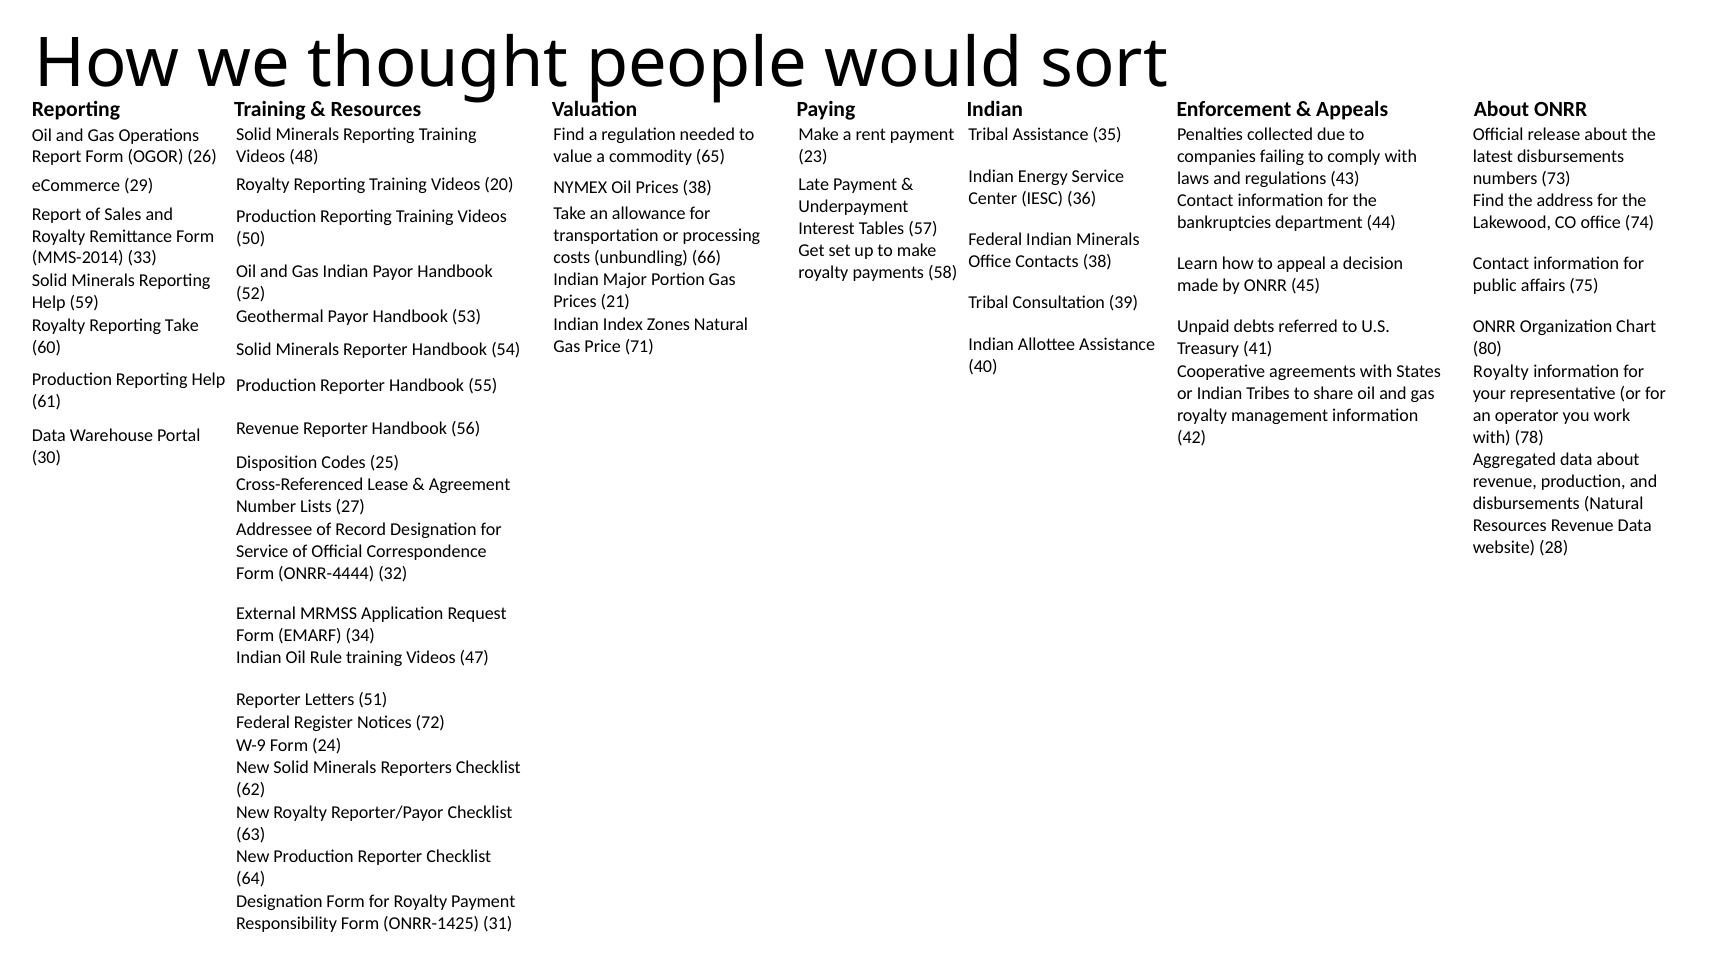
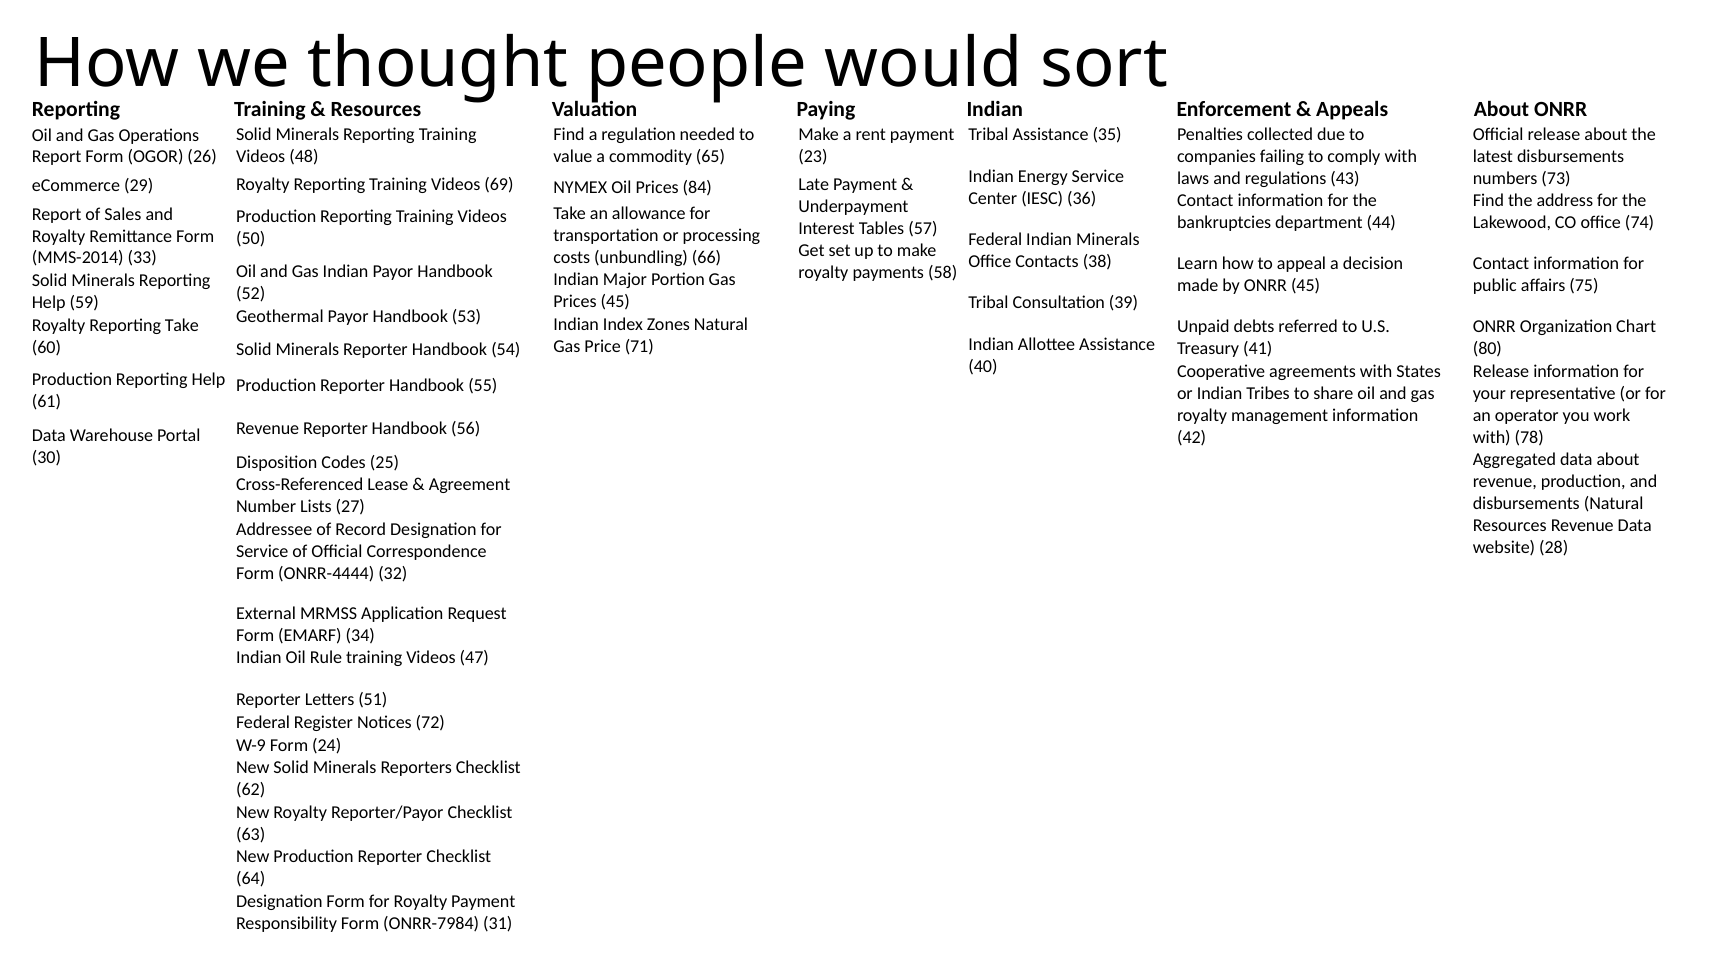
20: 20 -> 69 (499, 184)
Prices 38: 38 -> 84 (697, 188)
Prices 21: 21 -> 45 (615, 302)
Royalty: Royalty -> Release (1501, 371)
ONRR-1425: ONRR-1425 -> ONRR-7984 (431, 923)
